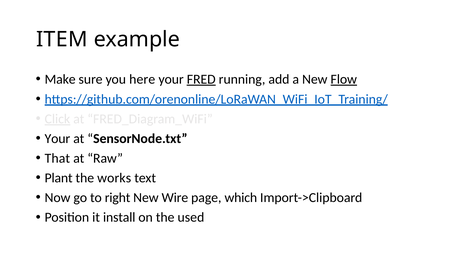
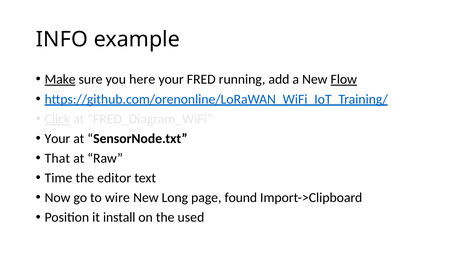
ITEM: ITEM -> INFO (62, 39)
Make underline: none -> present (60, 79)
FRED underline: present -> none (201, 79)
Plant: Plant -> Time (59, 178)
works: works -> editor (114, 178)
right: right -> wire (117, 198)
Wire: Wire -> Long (175, 198)
which: which -> found (241, 198)
